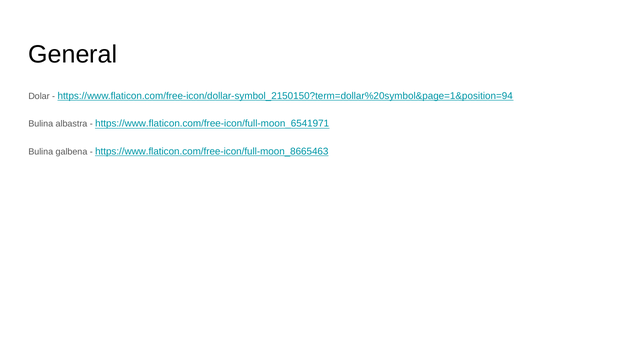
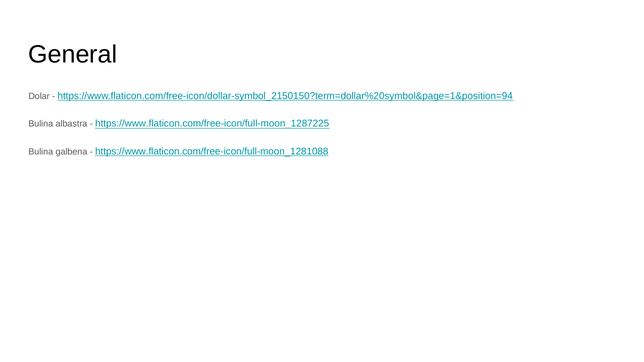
https://www.flaticon.com/free-icon/full-moon_6541971: https://www.flaticon.com/free-icon/full-moon_6541971 -> https://www.flaticon.com/free-icon/full-moon_1287225 (212, 124)
https://www.flaticon.com/free-icon/full-moon_8665463: https://www.flaticon.com/free-icon/full-moon_8665463 -> https://www.flaticon.com/free-icon/full-moon_1281088 (212, 152)
